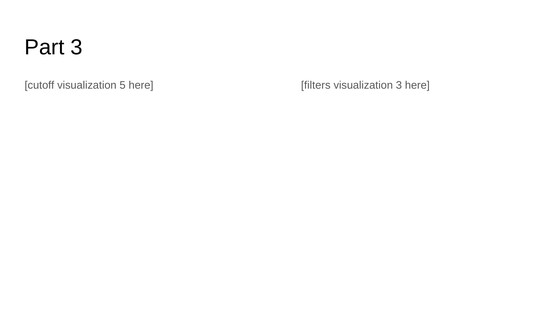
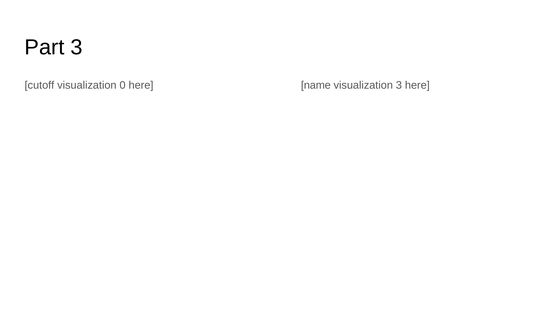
5: 5 -> 0 (123, 85)
filters: filters -> name (316, 85)
